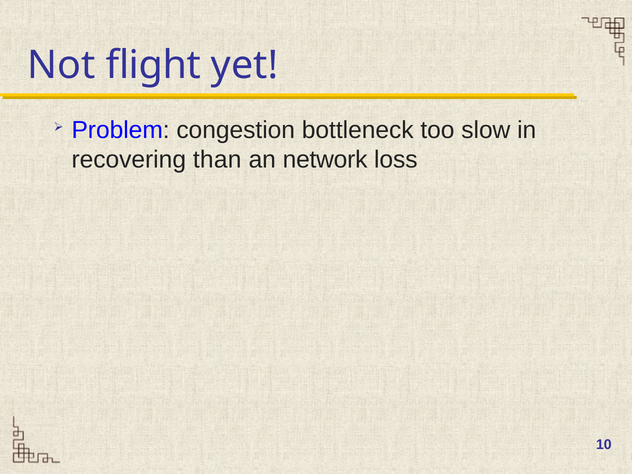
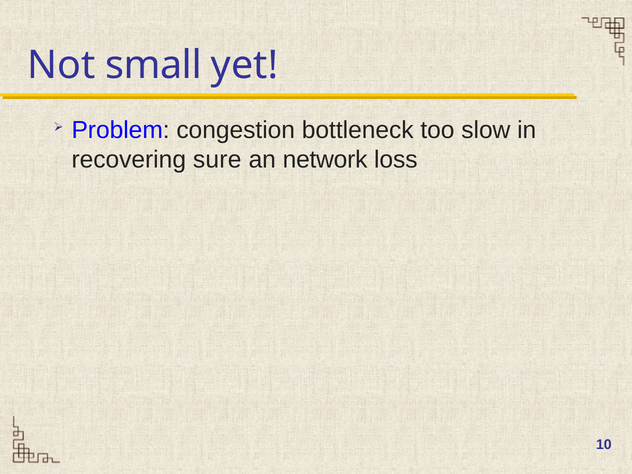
flight: flight -> small (153, 65)
than: than -> sure (217, 160)
